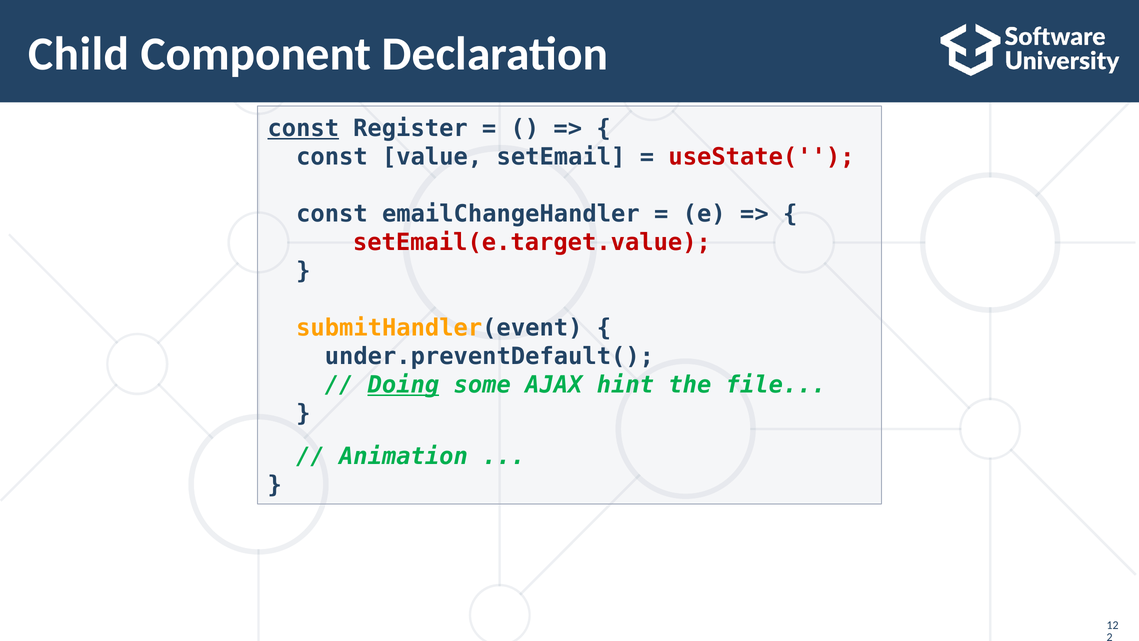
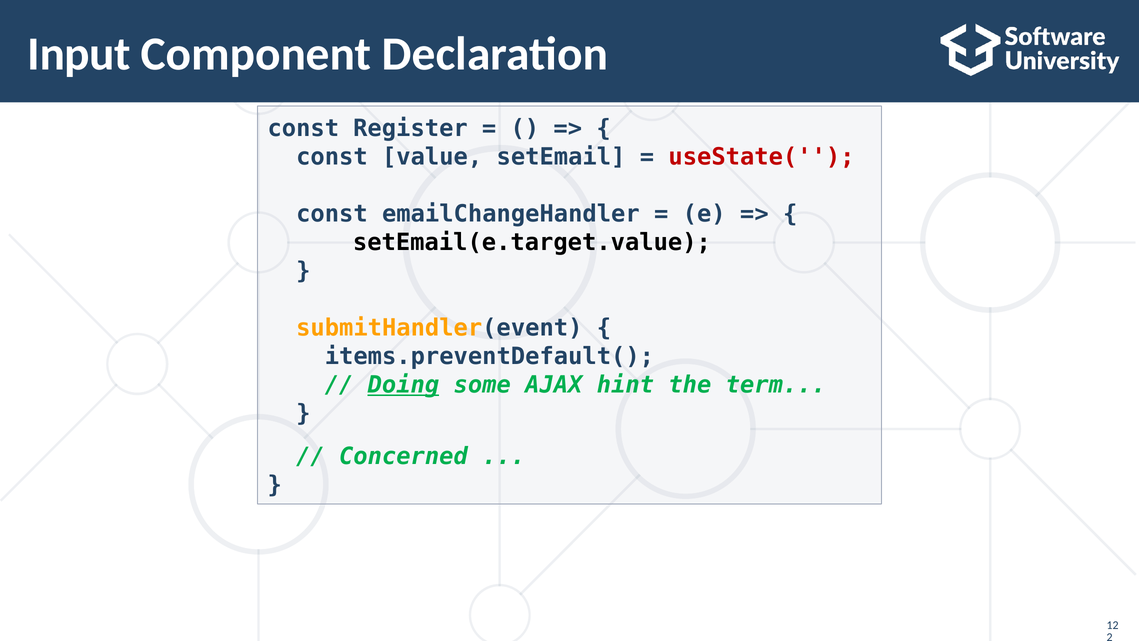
Child: Child -> Input (79, 54)
const underline: present -> none (303, 129)
setEmail(e.target.value colour: red -> black (532, 242)
under.preventDefault(: under.preventDefault( -> items.preventDefault( (489, 356)
file: file -> term (776, 385)
Animation: Animation -> Concerned (403, 456)
